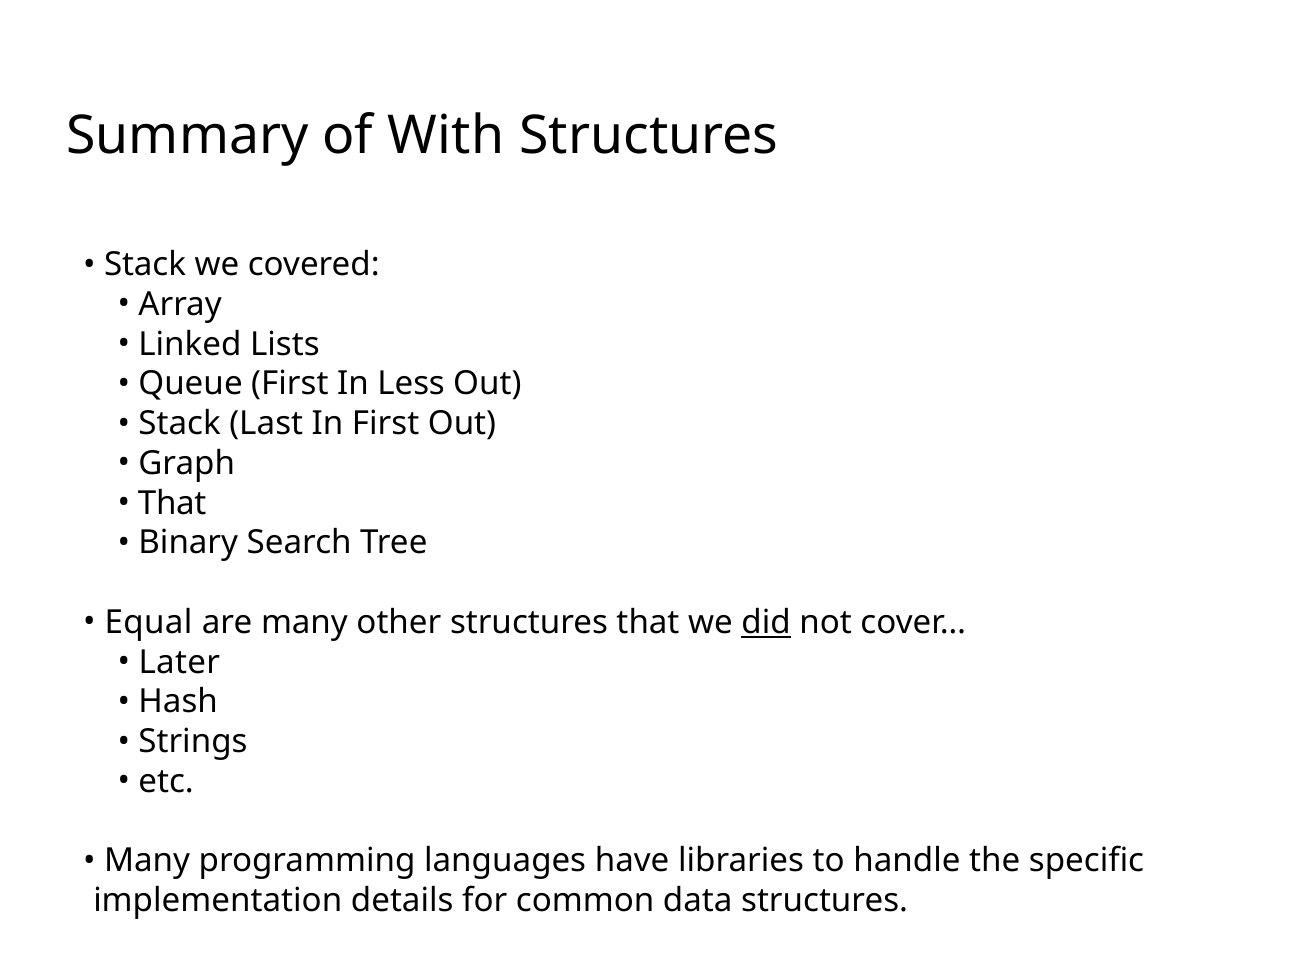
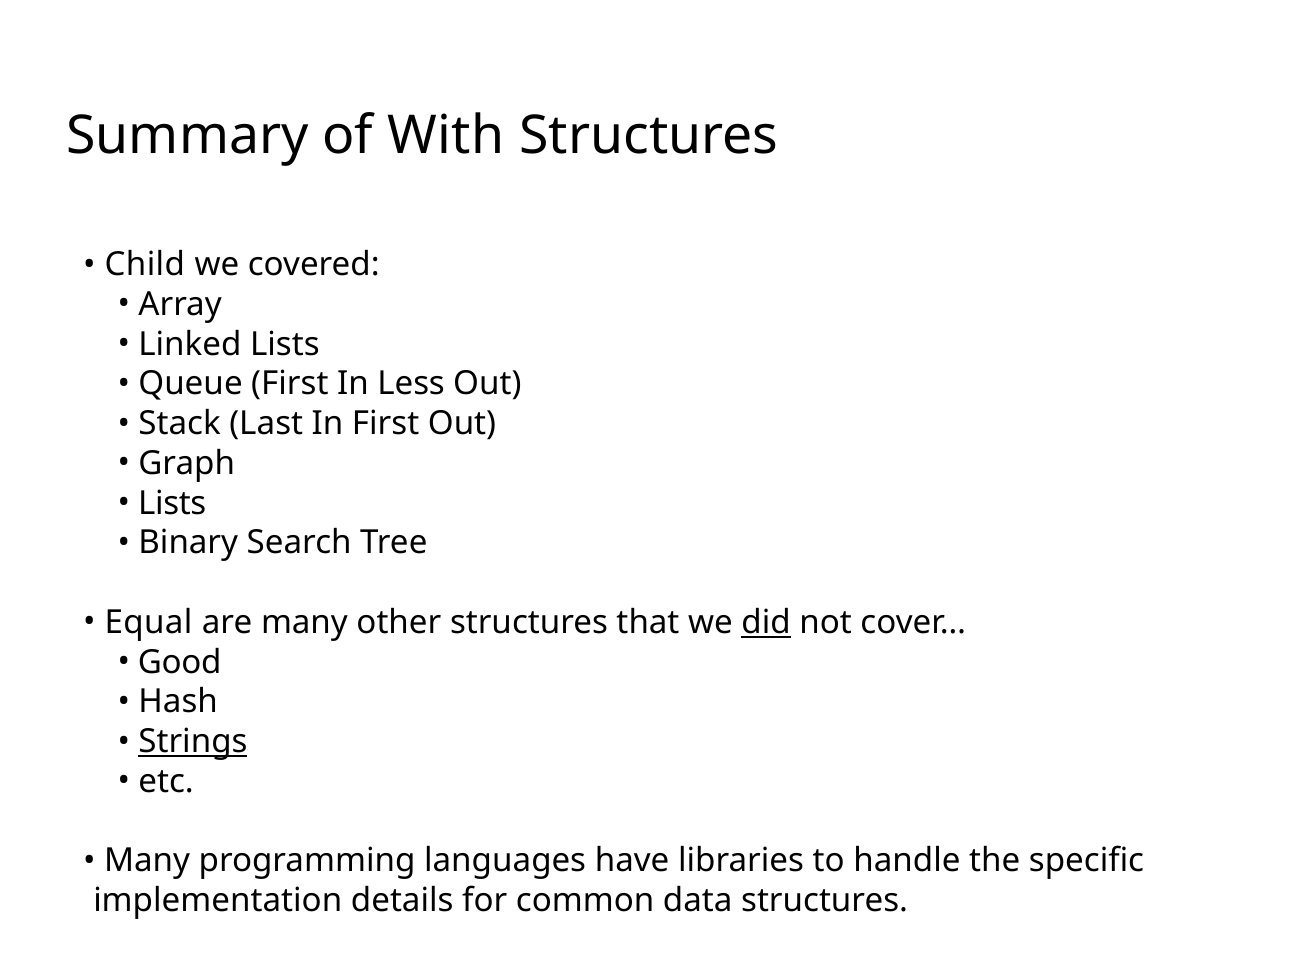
Stack: Stack -> Child (145, 265)
That: That -> Lists (172, 503)
Later: Later -> Good (180, 662)
Strings underline: none -> present (193, 741)
